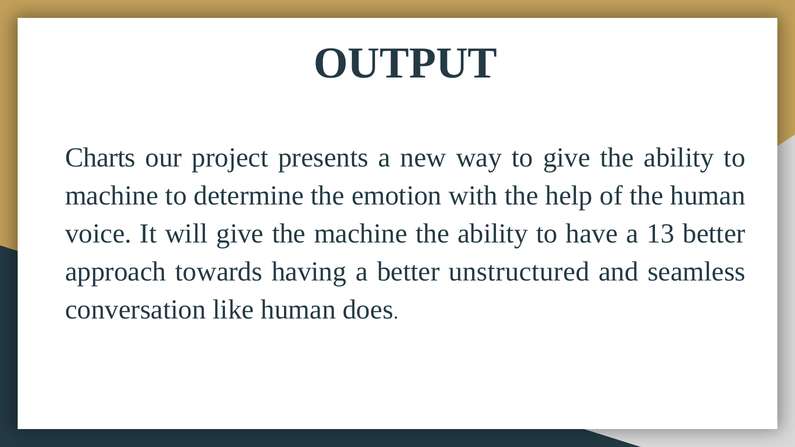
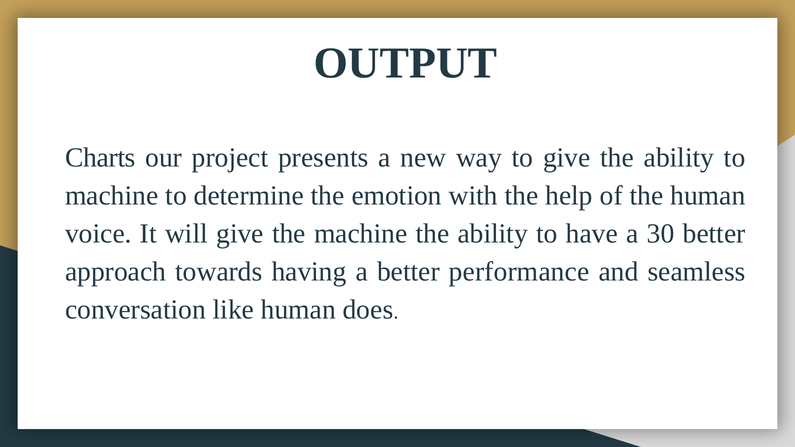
13: 13 -> 30 (661, 234)
unstructured: unstructured -> performance (519, 272)
